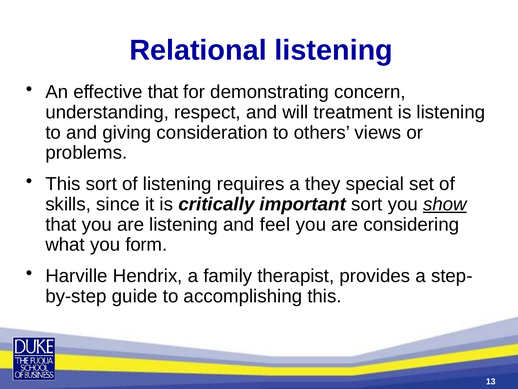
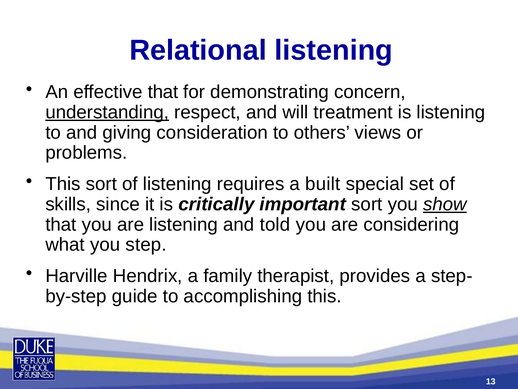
understanding underline: none -> present (107, 112)
they: they -> built (323, 184)
feel: feel -> told (275, 224)
form: form -> step (146, 244)
